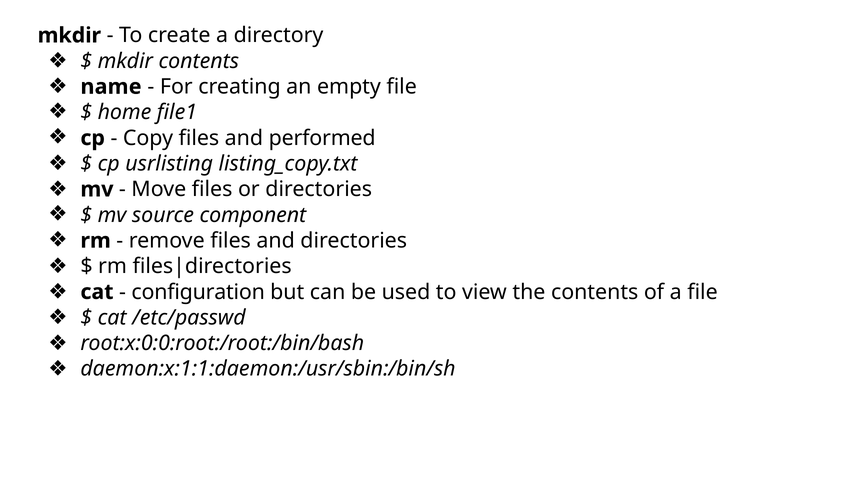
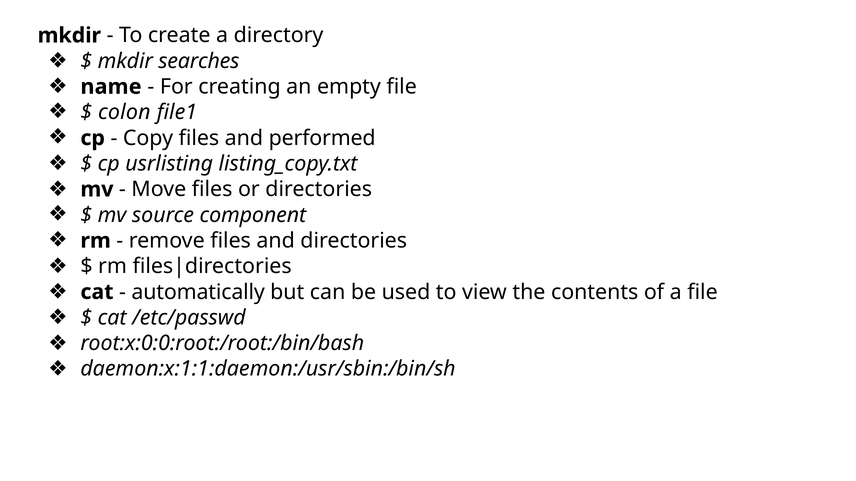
mkdir contents: contents -> searches (199, 61)
home: home -> colon (124, 113)
configuration: configuration -> automatically (198, 292)
